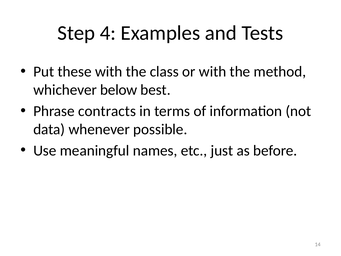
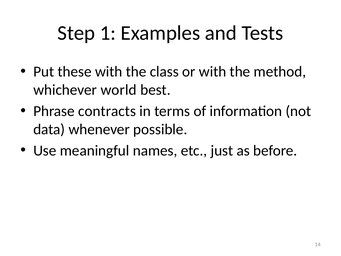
4: 4 -> 1 (108, 33)
below: below -> world (119, 90)
